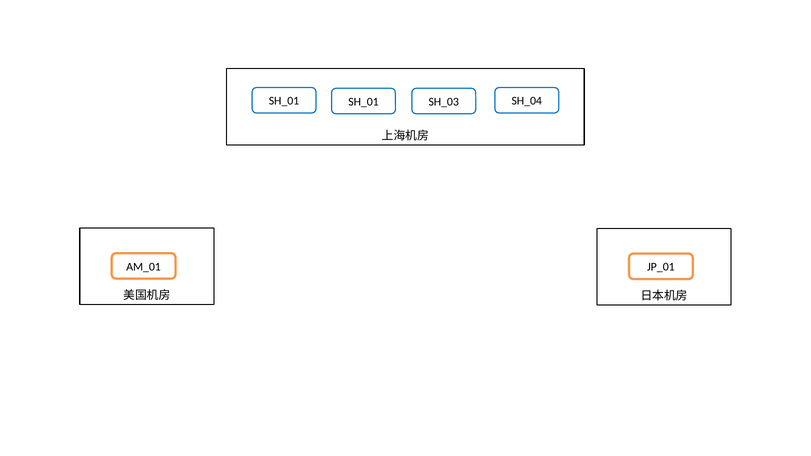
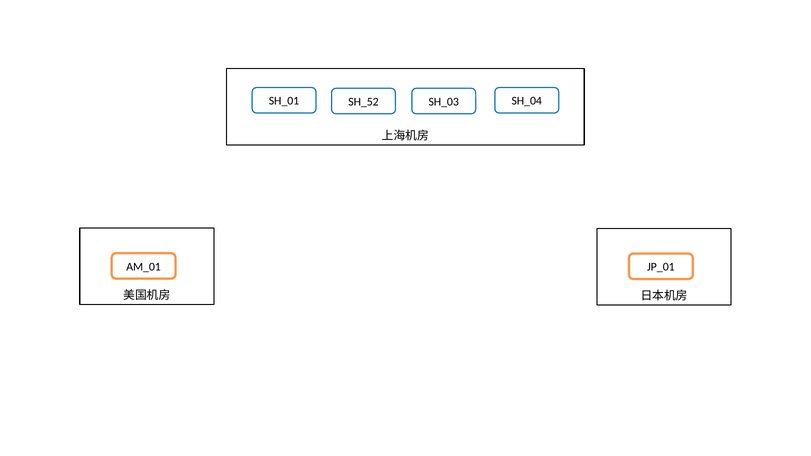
SH_01 SH_01: SH_01 -> SH_52 (363, 102)
